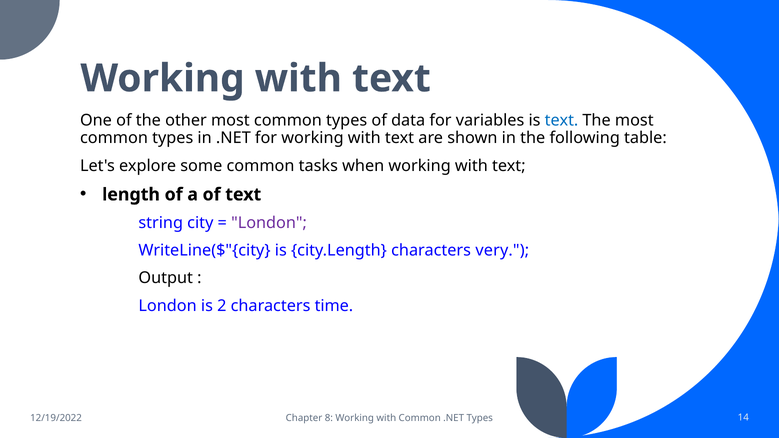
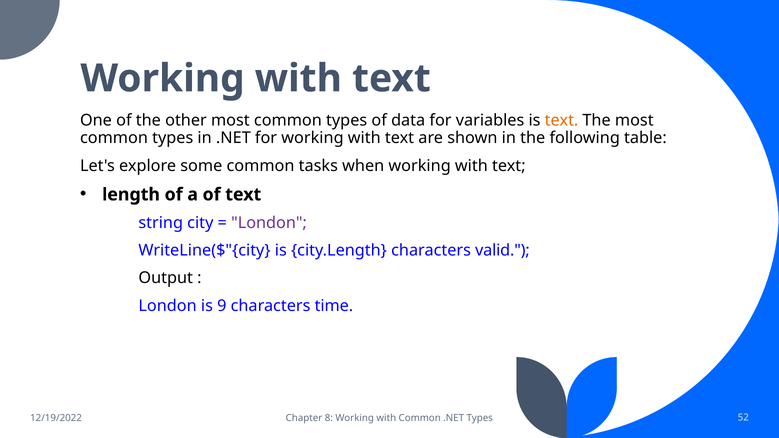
text colour: blue -> orange (562, 121)
very: very -> valid (502, 251)
2: 2 -> 9 (222, 306)
14: 14 -> 52 (743, 418)
